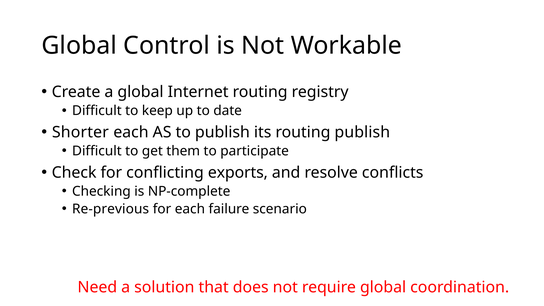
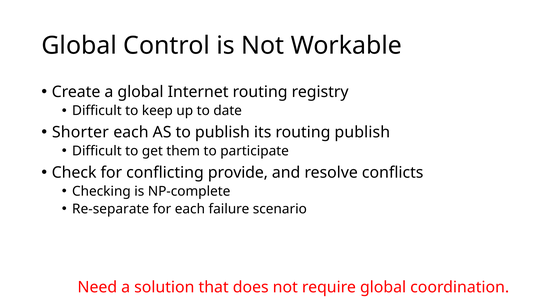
exports: exports -> provide (238, 173)
Re-previous: Re-previous -> Re-separate (111, 209)
